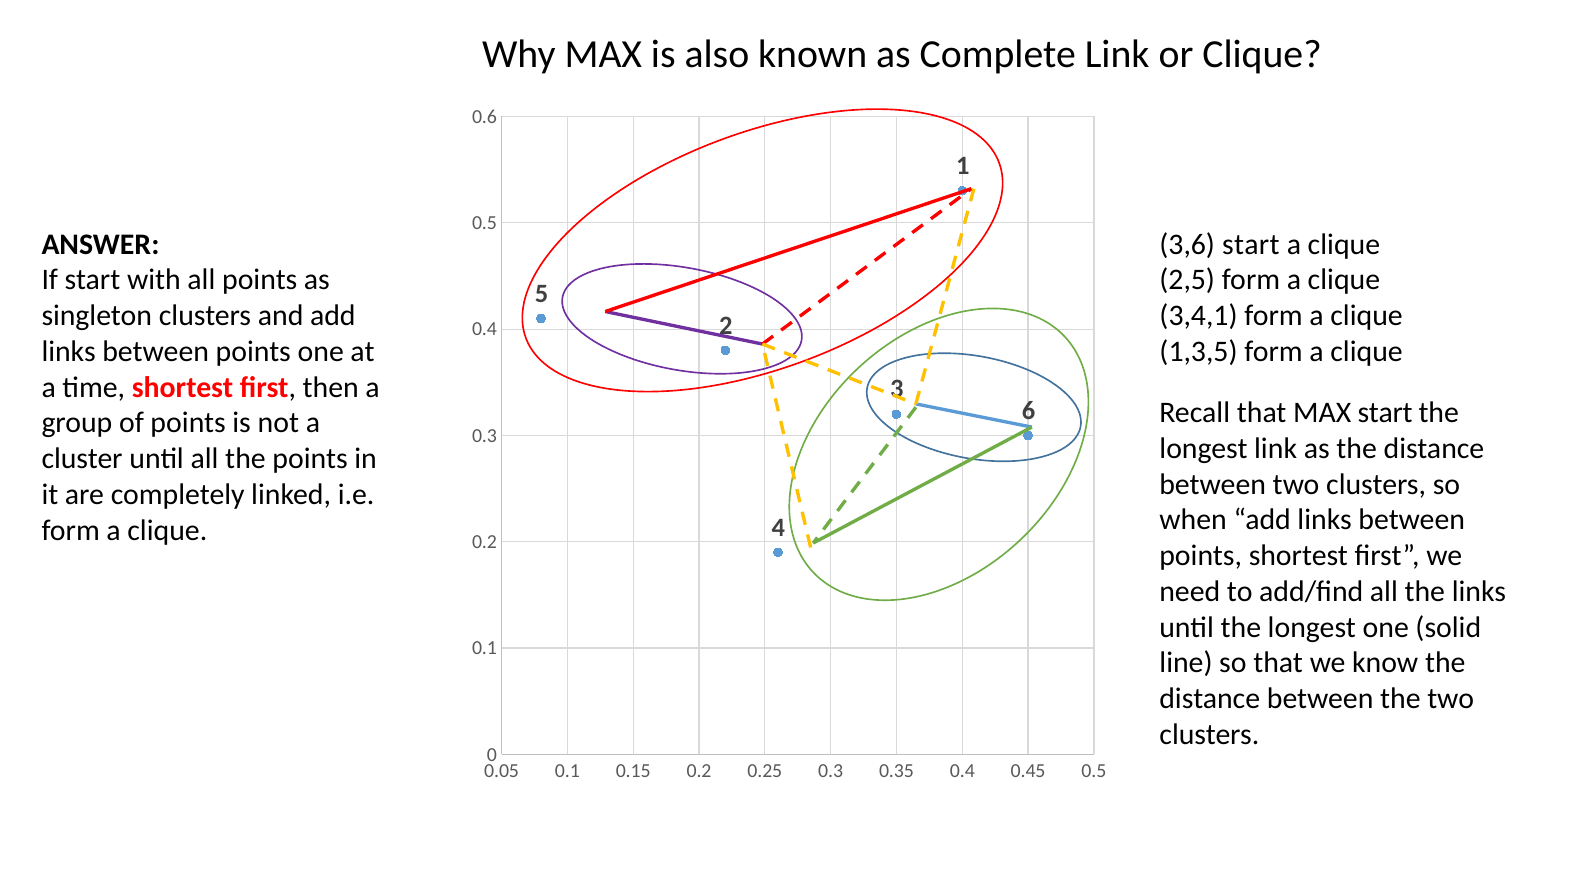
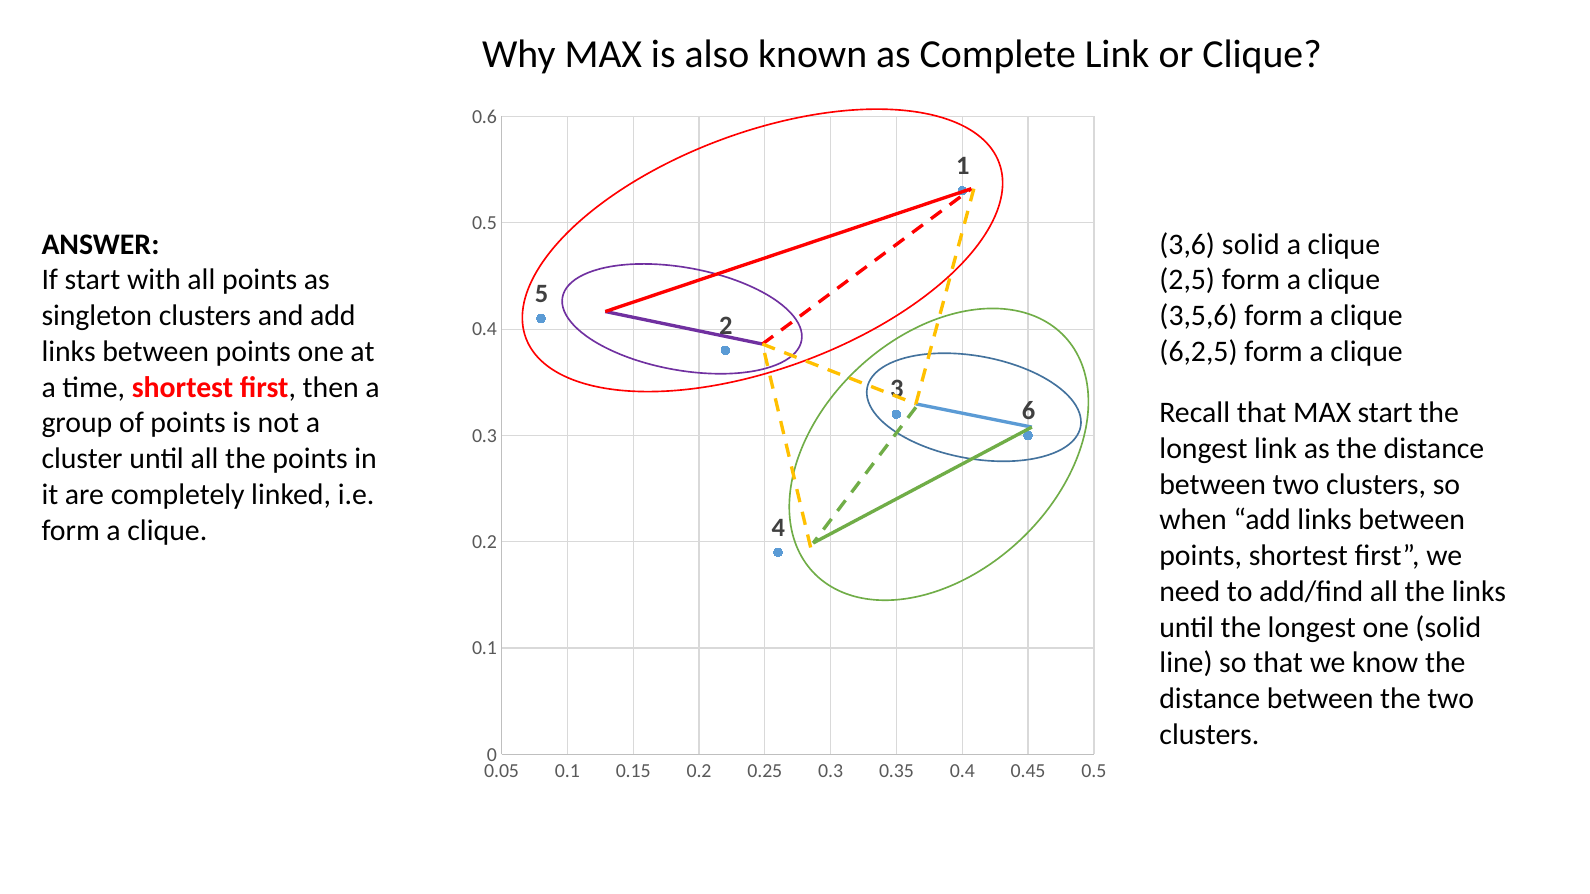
3,6 start: start -> solid (1251, 244)
3,4,1: 3,4,1 -> 3,5,6 (1199, 316)
1,3,5: 1,3,5 -> 6,2,5 (1199, 352)
